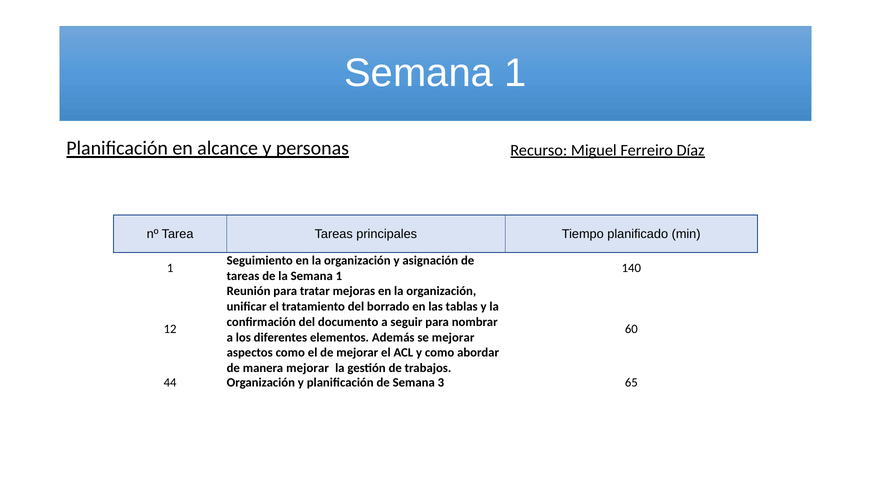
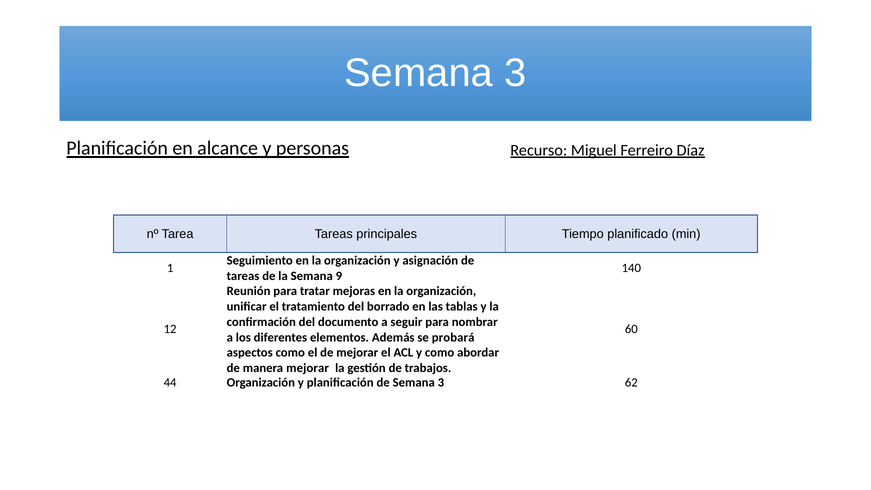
1: 1 -> 3 (515, 73)
la Semana 1: 1 -> 9 (339, 276)
se mejorar: mejorar -> probará (453, 337)
65: 65 -> 62 (631, 382)
